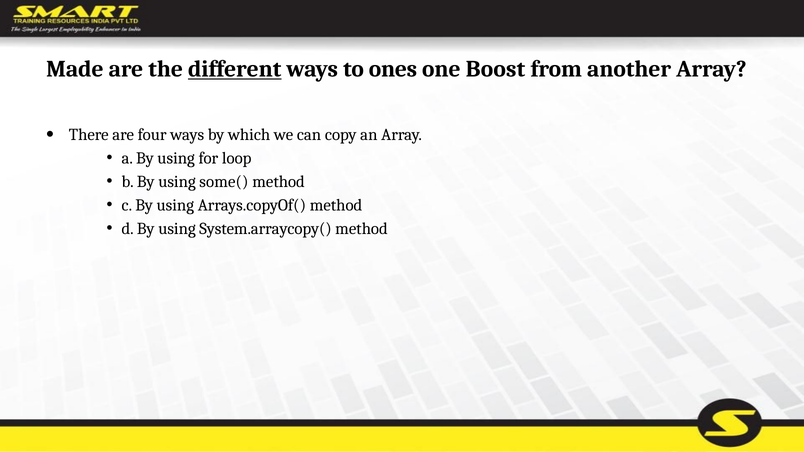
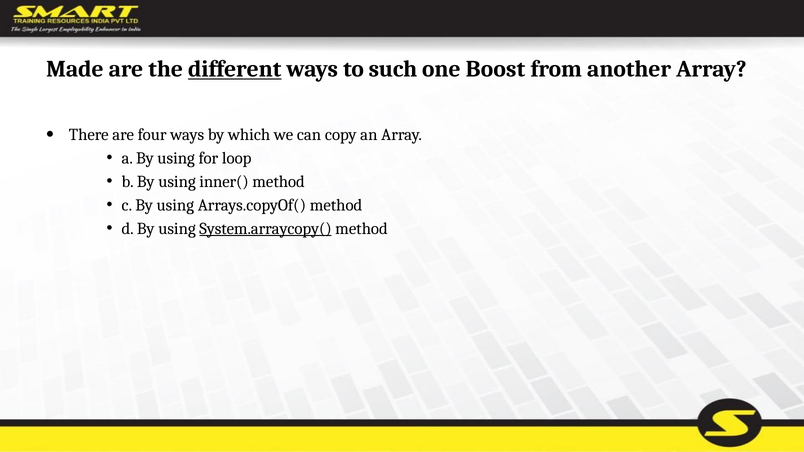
ones: ones -> such (393, 69)
some(: some( -> inner( (224, 182)
System.arraycopy( underline: none -> present (266, 229)
